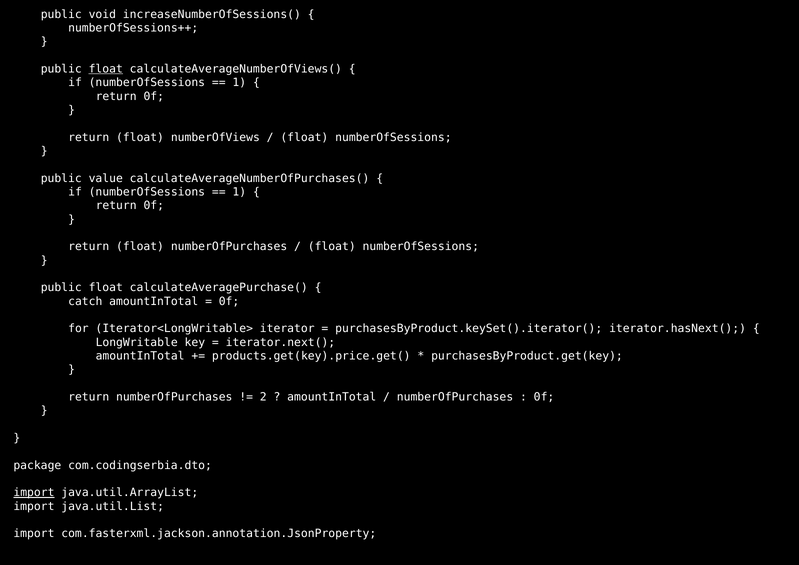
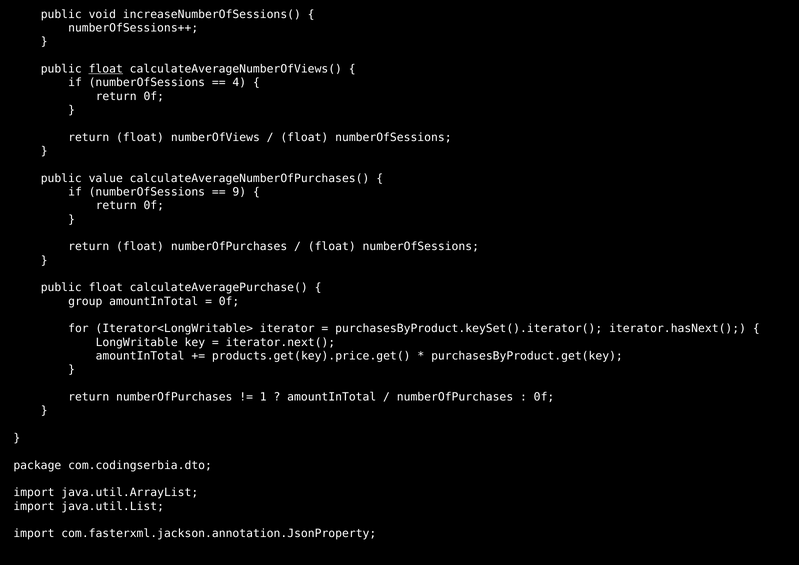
1: 1 -> 4 (239, 83)
1: 1 -> 9 (239, 192)
catch: catch -> group (85, 301)
2: 2 -> 1 (263, 397)
import underline: present -> none (34, 493)
